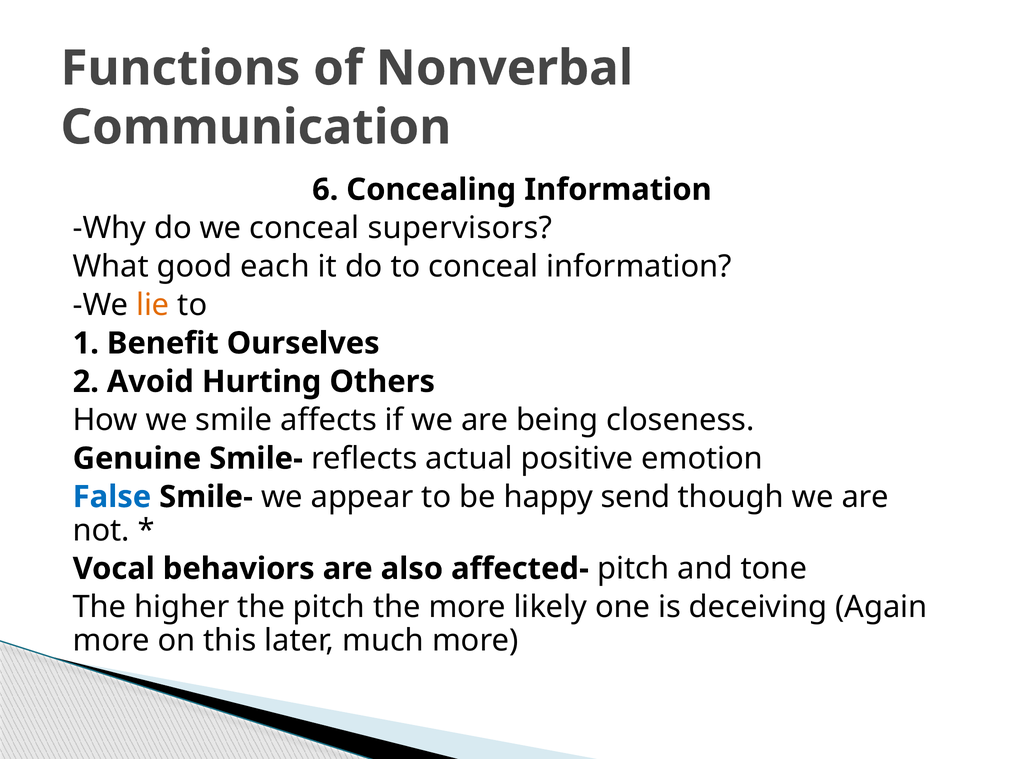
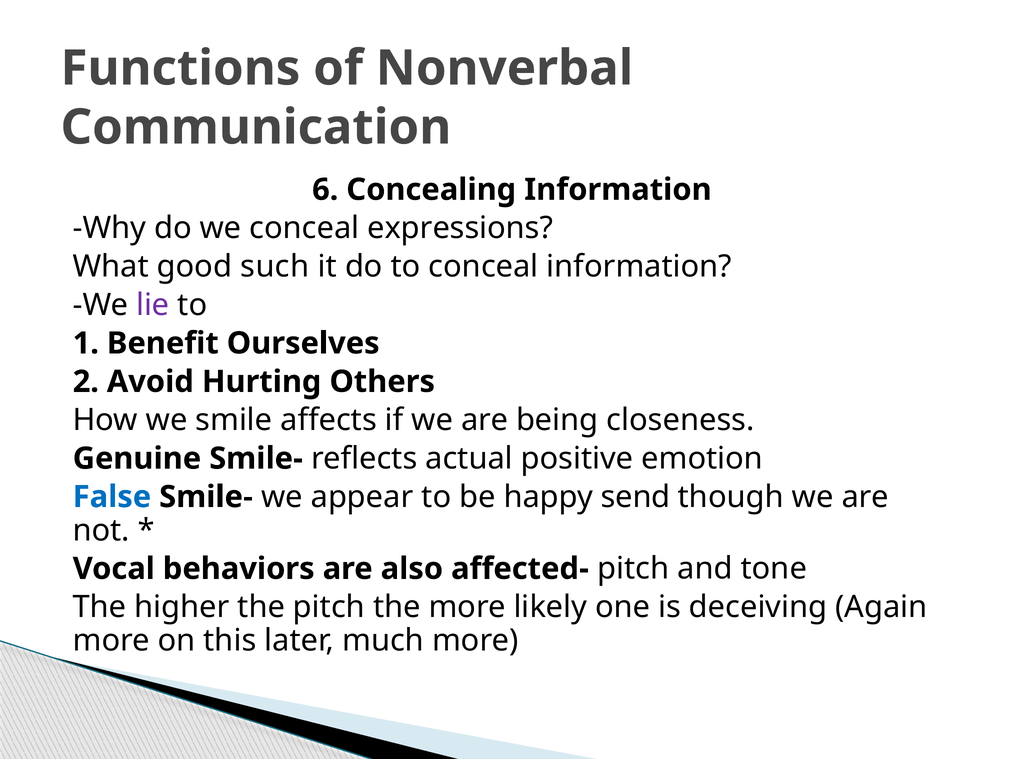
supervisors: supervisors -> expressions (460, 228)
each: each -> such (275, 266)
lie colour: orange -> purple (153, 305)
